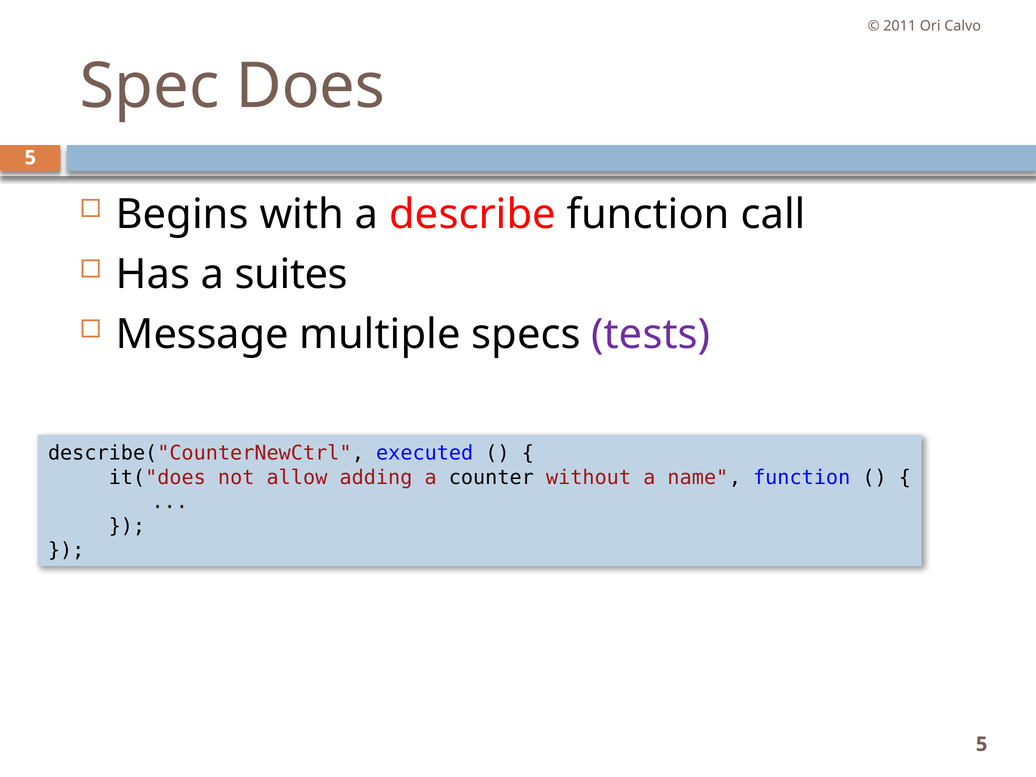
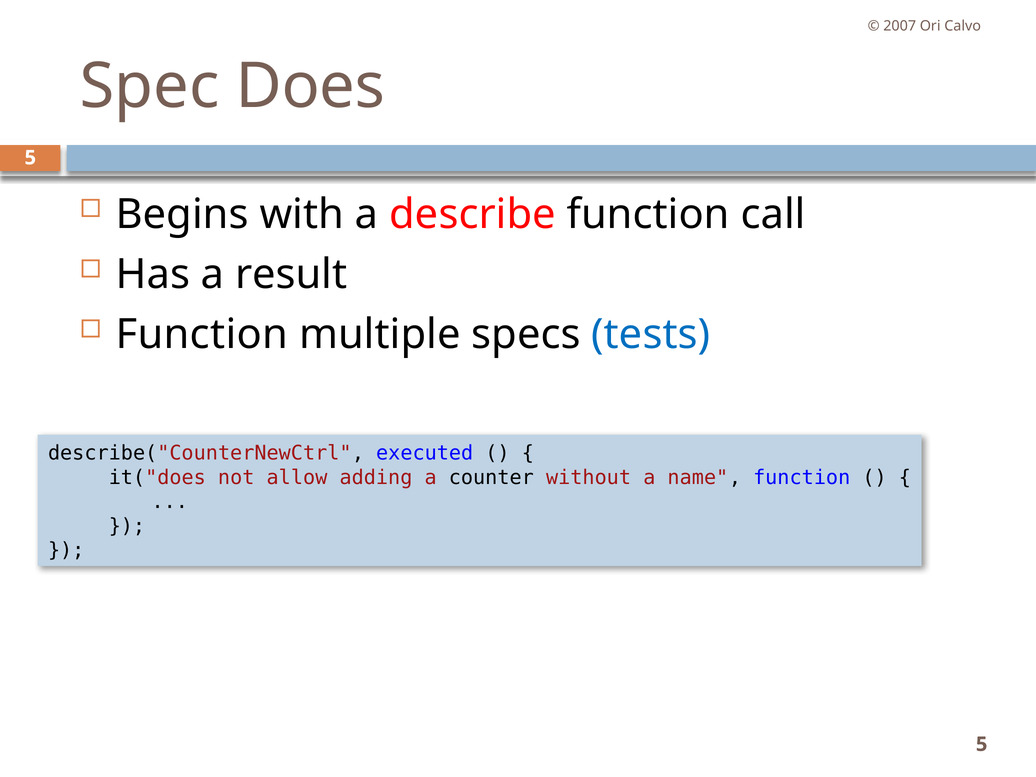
2011: 2011 -> 2007 (900, 26)
suites: suites -> result (291, 275)
Message: Message -> Function (202, 335)
tests colour: purple -> blue (651, 335)
